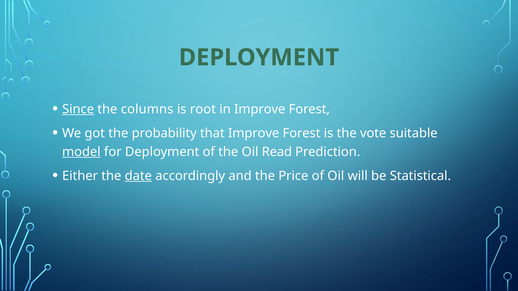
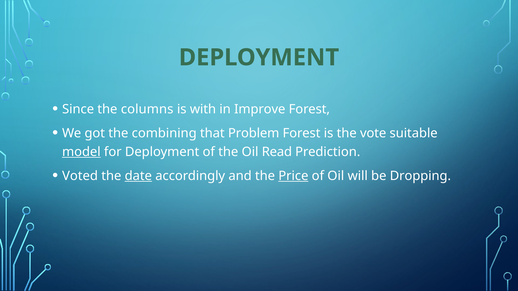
Since underline: present -> none (78, 109)
root: root -> with (203, 109)
probability: probability -> combining (164, 133)
that Improve: Improve -> Problem (254, 133)
Either: Either -> Voted (80, 176)
Price underline: none -> present (293, 176)
Statistical: Statistical -> Dropping (420, 176)
